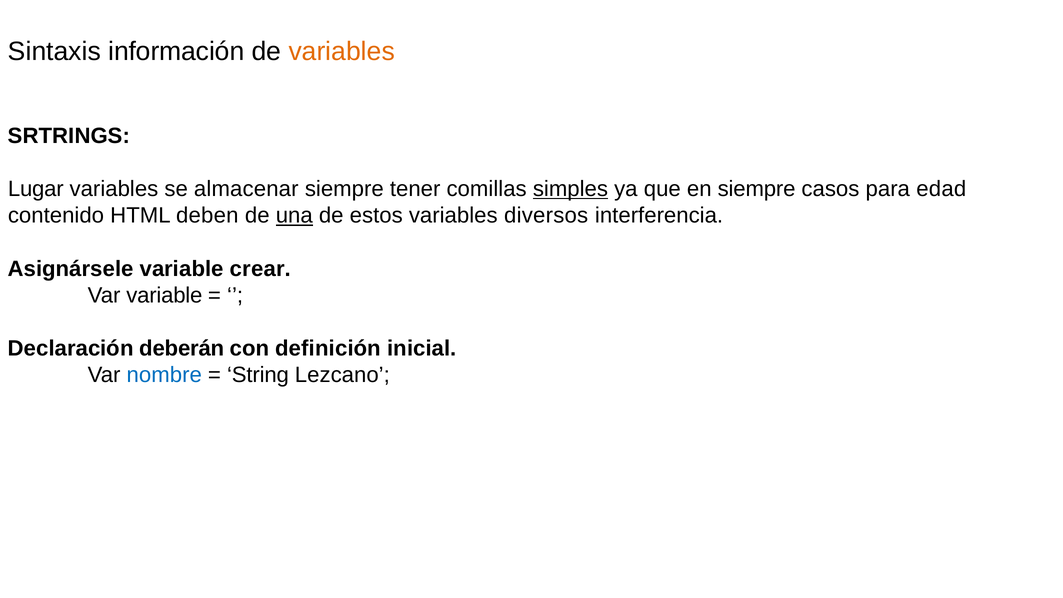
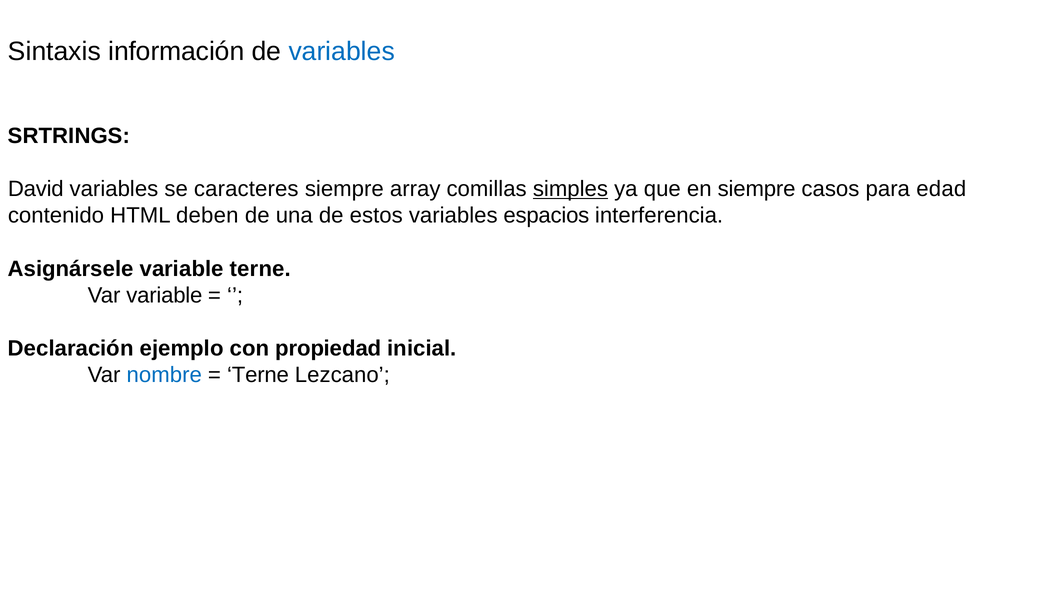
variables colour: orange -> blue (342, 51)
Lugar: Lugar -> David (36, 189)
almacenar: almacenar -> caracteres (246, 189)
tener: tener -> array (415, 189)
una underline: present -> none (294, 216)
diversos: diversos -> espacios (546, 216)
variable crear: crear -> terne (260, 269)
deberán: deberán -> ejemplo (182, 349)
definición: definición -> propiedad (328, 349)
String: String -> Terne (258, 375)
